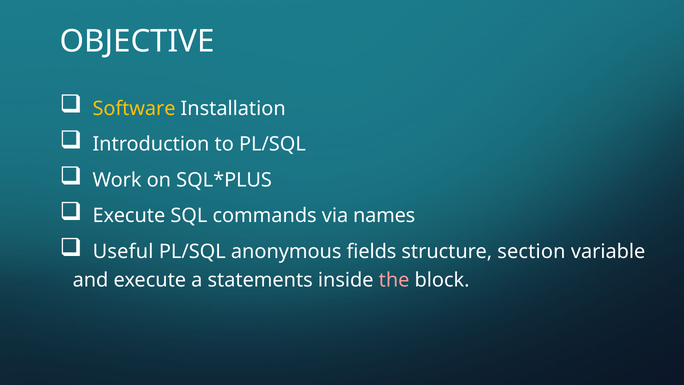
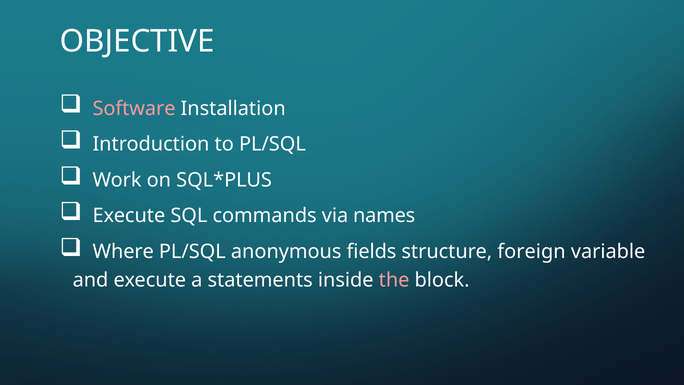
Software colour: yellow -> pink (134, 108)
Useful: Useful -> Where (123, 252)
section: section -> foreign (531, 252)
